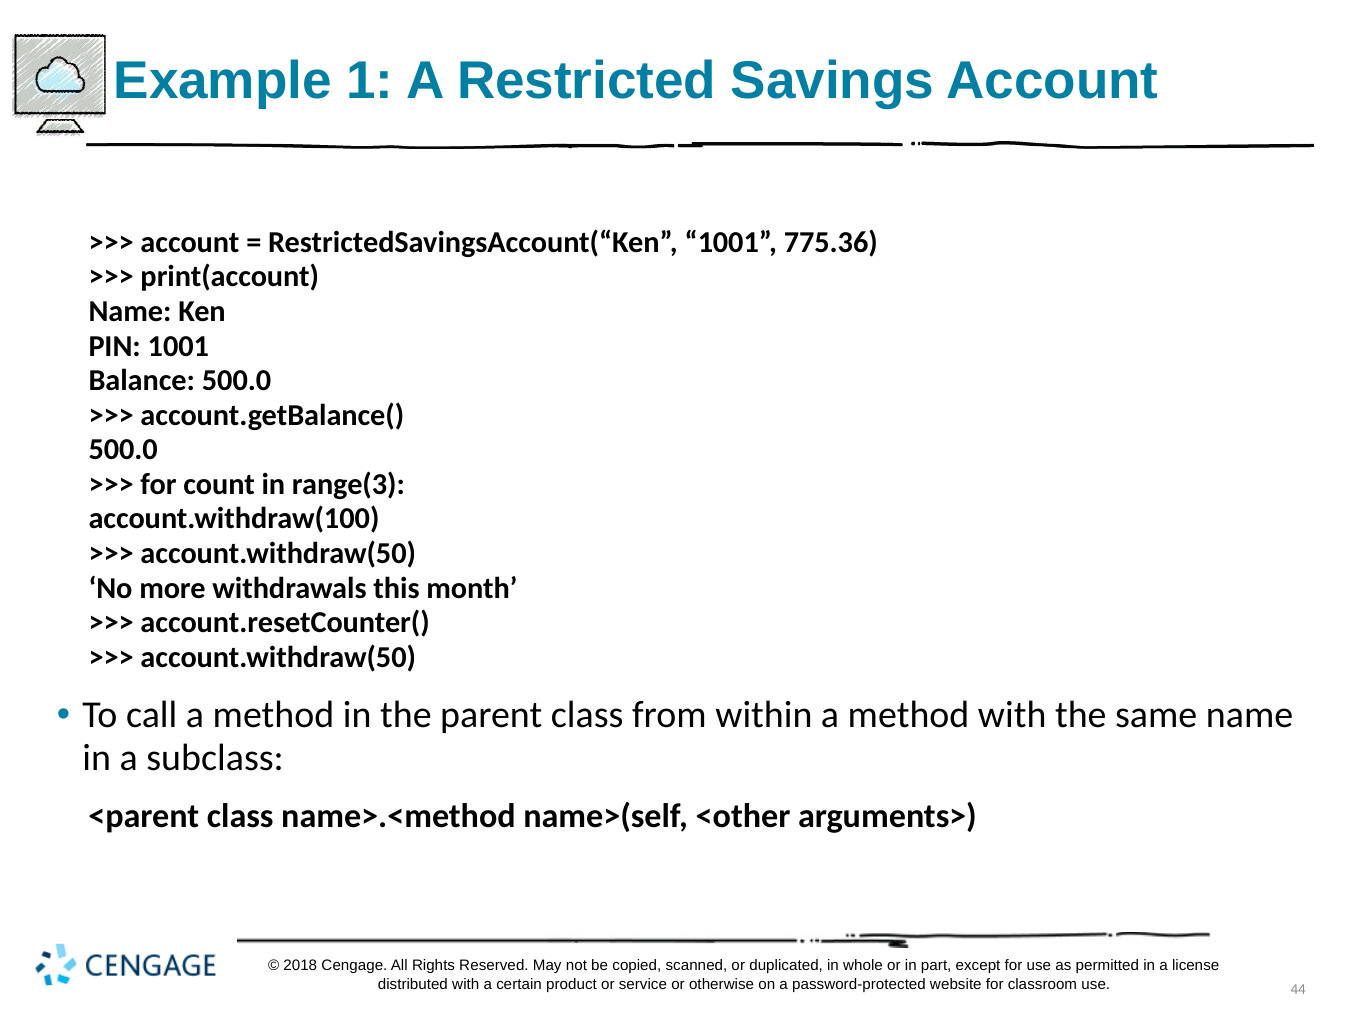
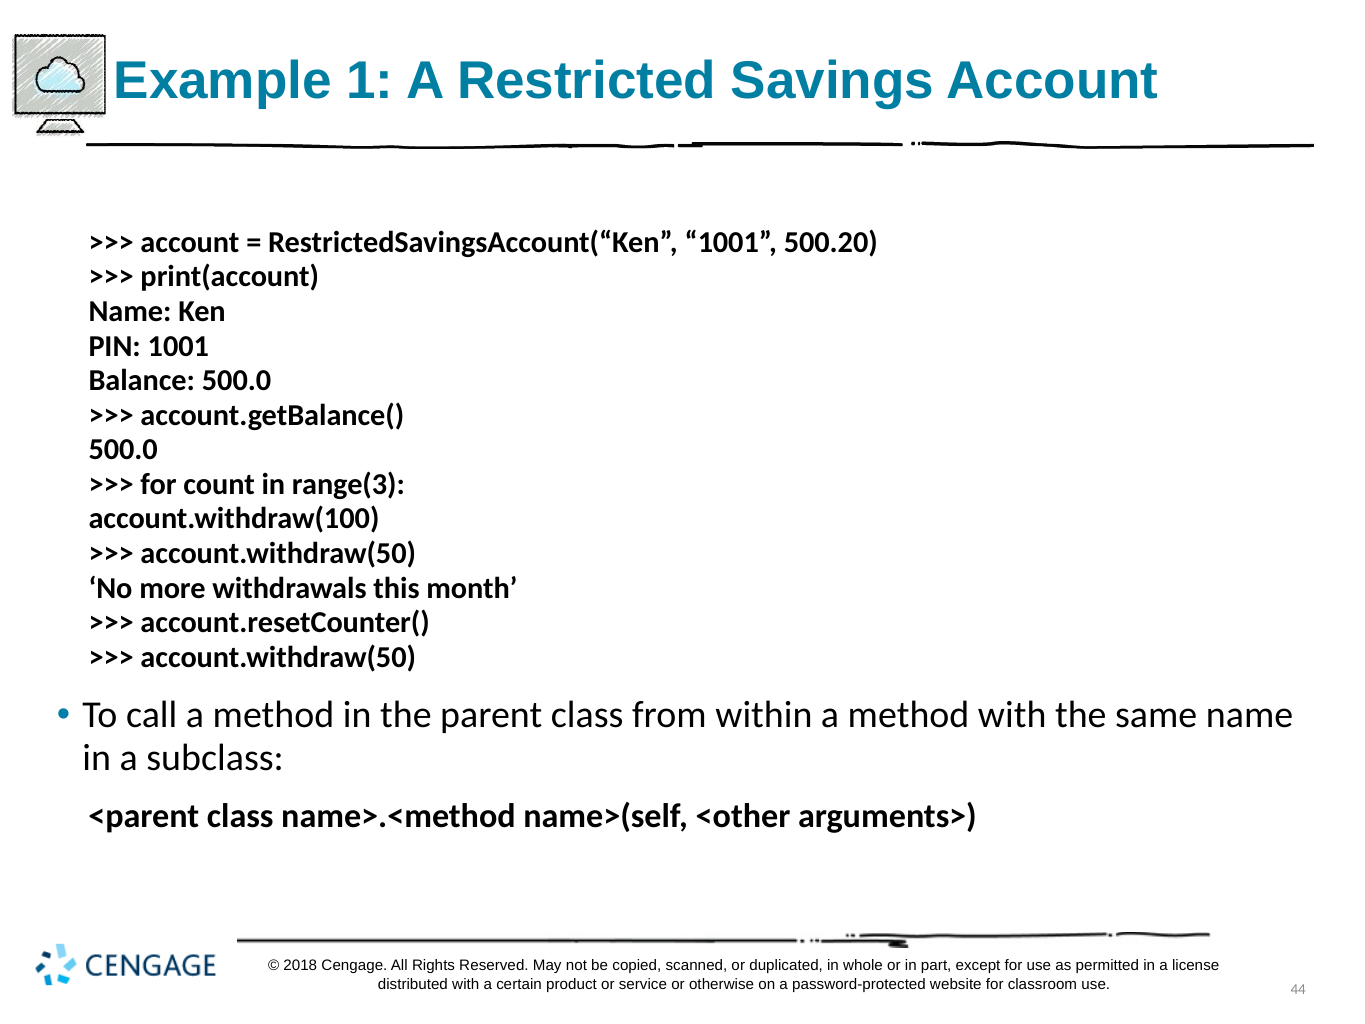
775.36: 775.36 -> 500.20 (831, 242)
